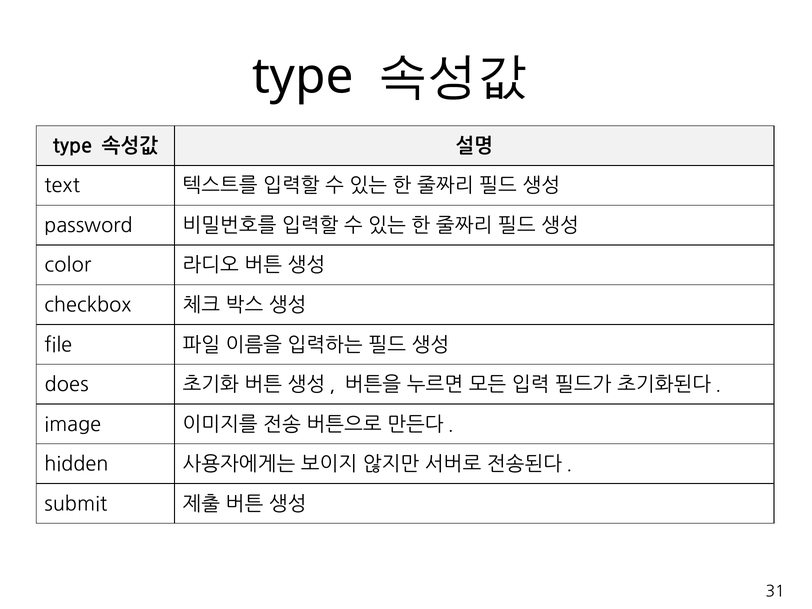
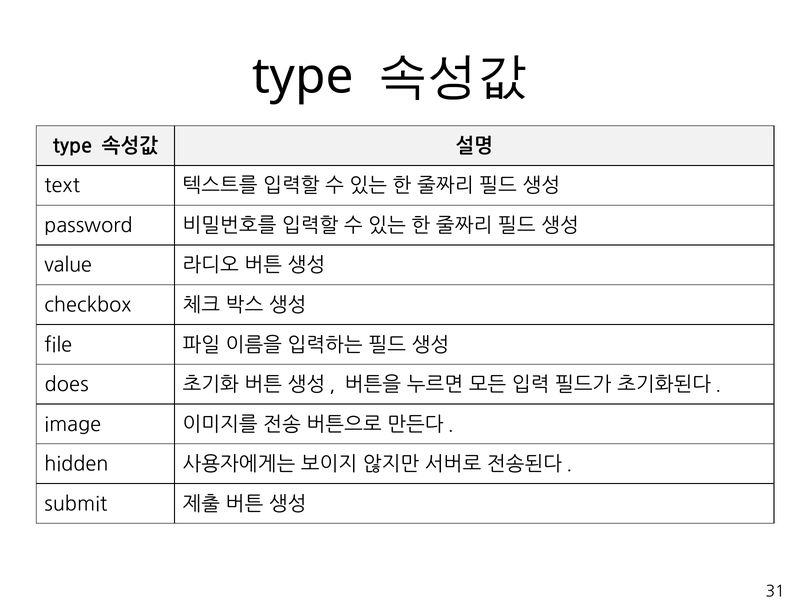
color: color -> value (68, 265)
